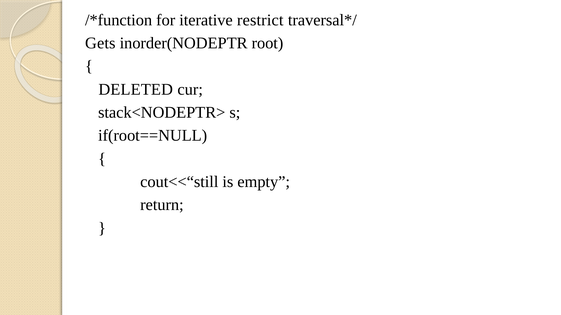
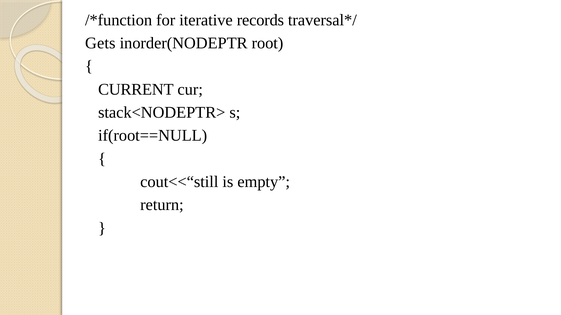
restrict: restrict -> records (260, 20)
DELETED: DELETED -> CURRENT (136, 90)
